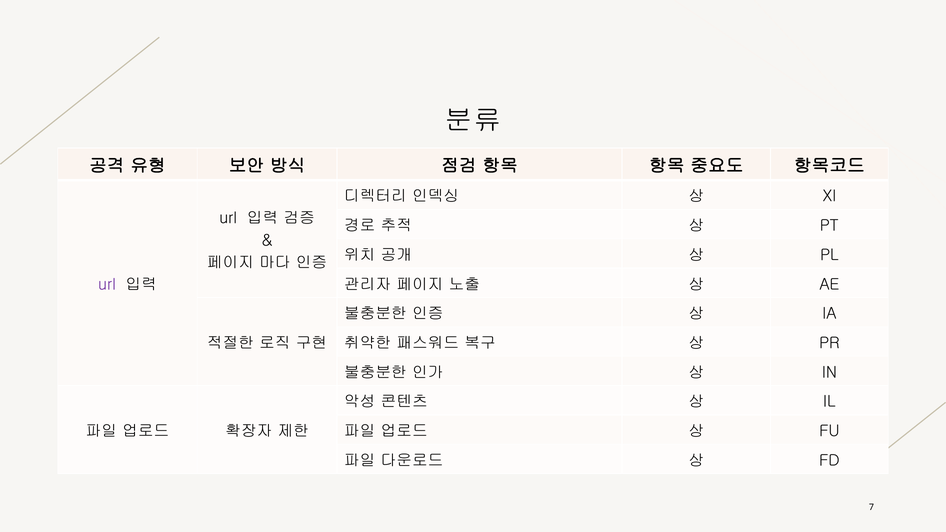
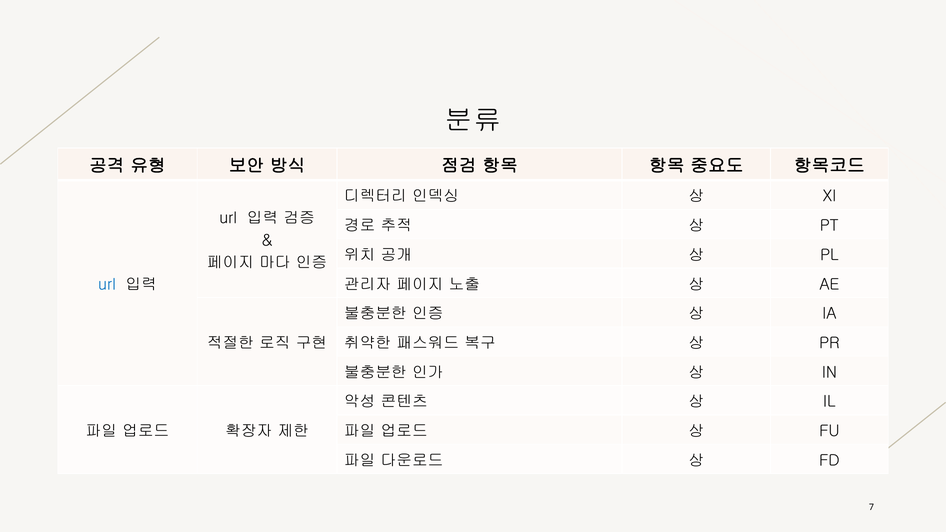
url colour: purple -> blue (107, 284)
